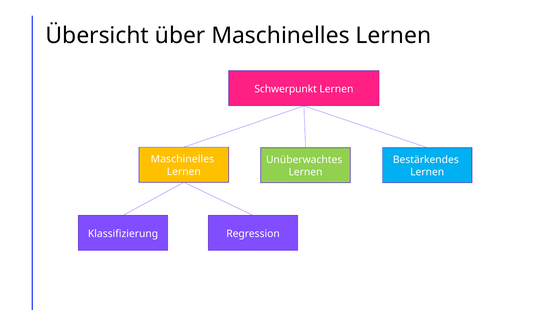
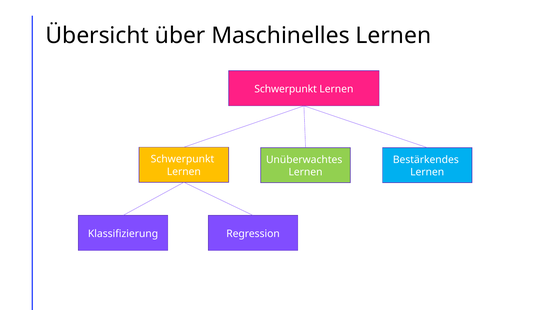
Maschinelles: Maschinelles -> Schwerpunkt (183, 159)
